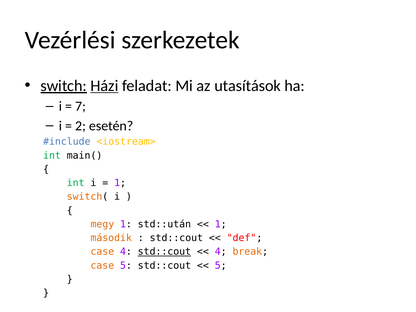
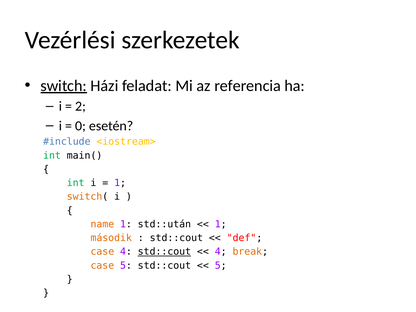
Házi underline: present -> none (104, 86)
utasítások: utasítások -> referencia (248, 86)
7: 7 -> 2 (80, 106)
2: 2 -> 0 (80, 126)
megy: megy -> name (102, 224)
